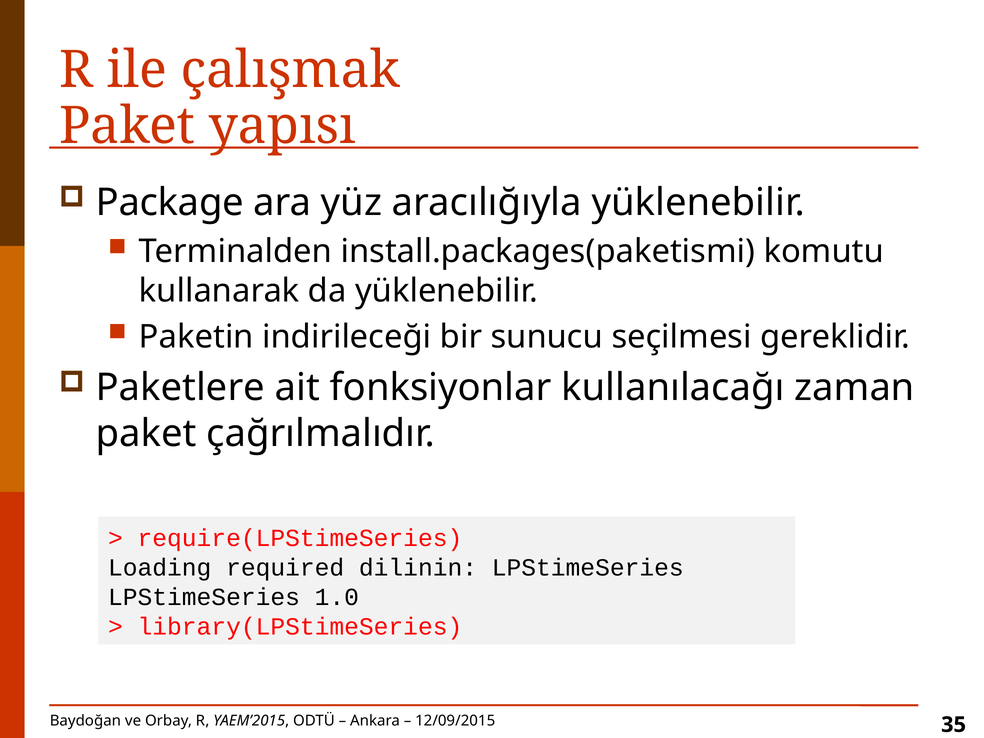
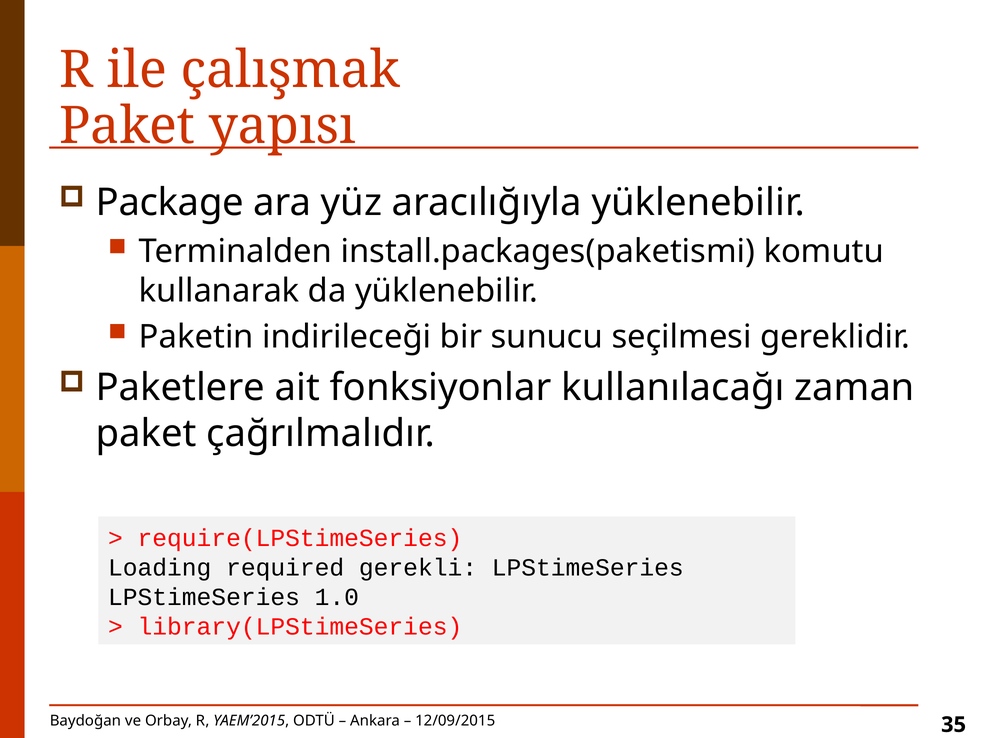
dilinin: dilinin -> gerekli (418, 567)
